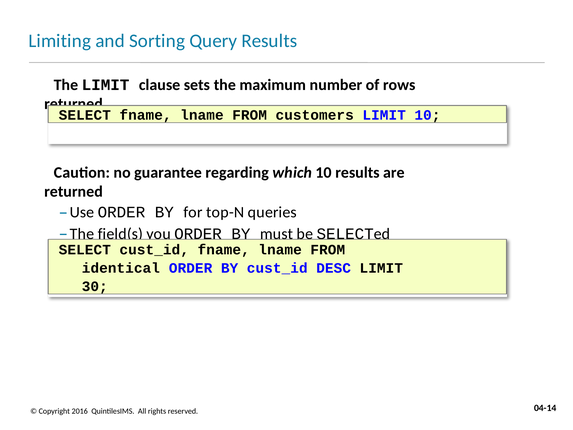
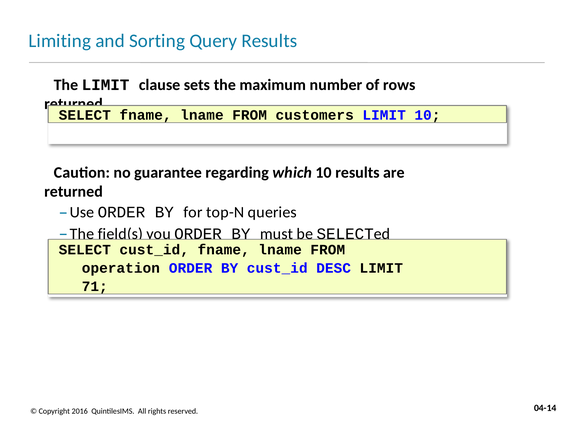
identical: identical -> operation (121, 268)
30: 30 -> 71 (95, 286)
